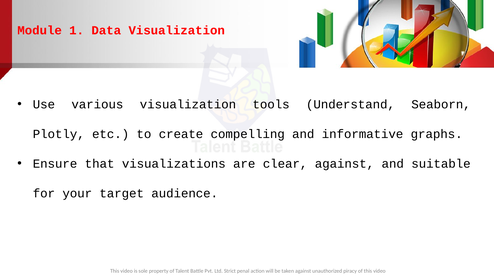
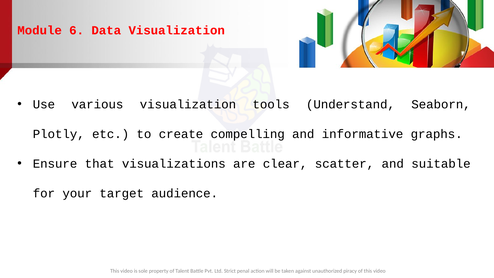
1: 1 -> 6 (77, 30)
clear against: against -> scatter (344, 164)
